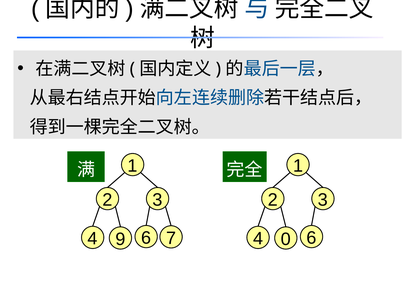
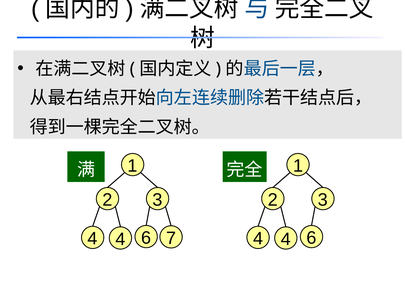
9: 9 -> 4 (120, 240)
0: 0 -> 4 (286, 240)
